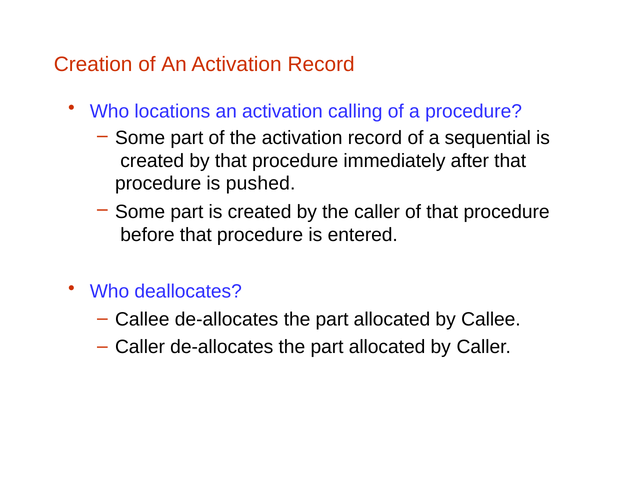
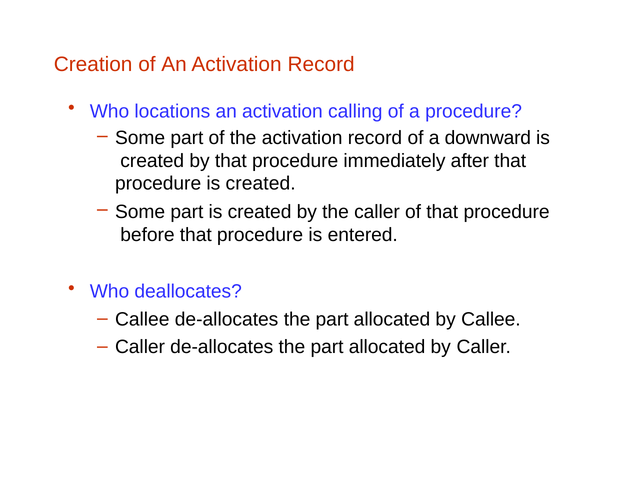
sequential: sequential -> downward (488, 138)
procedure is pushed: pushed -> created (261, 184)
